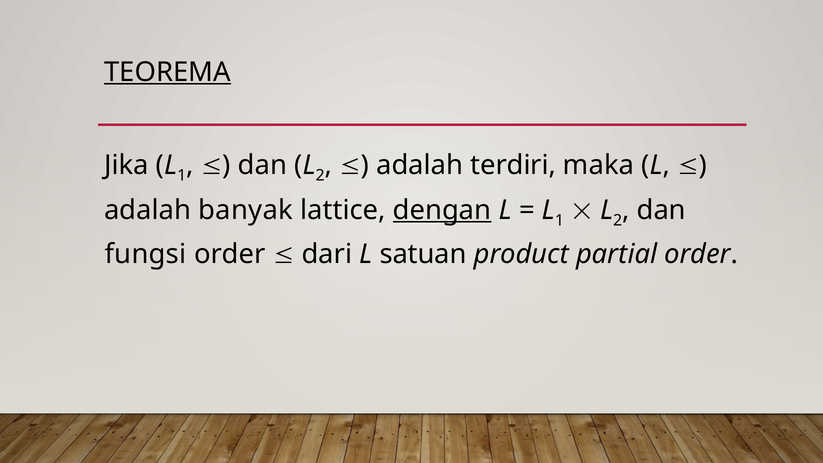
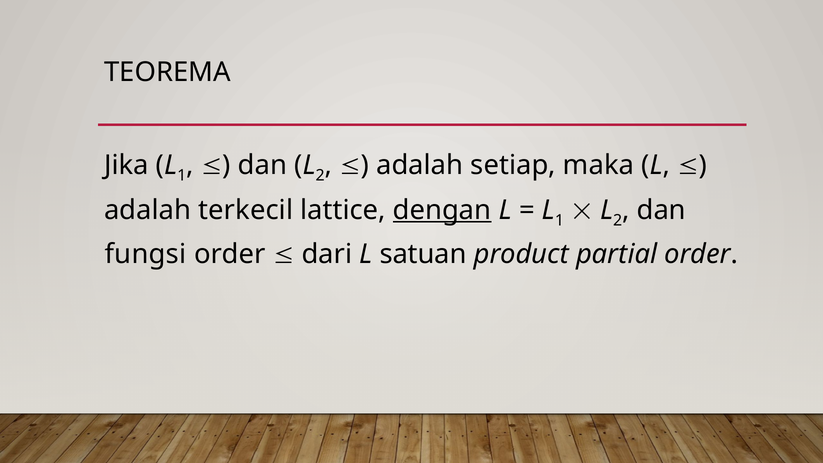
TEOREMA underline: present -> none (168, 72)
terdiri: terdiri -> setiap (513, 165)
banyak: banyak -> terkecil (246, 210)
